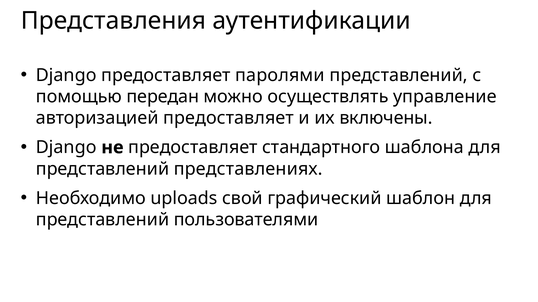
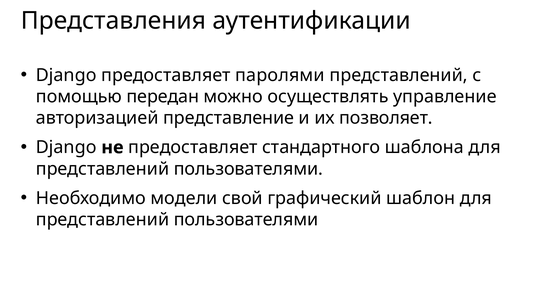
авторизацией предоставляет: предоставляет -> представление (229, 118)
включены: включены -> позволяет (386, 118)
представлениях: представлениях -> пользователями (248, 169)
uploads: uploads -> модели (184, 199)
